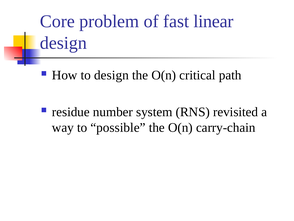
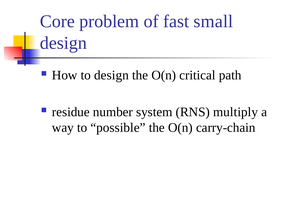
linear: linear -> small (213, 21)
revisited: revisited -> multiply (236, 112)
